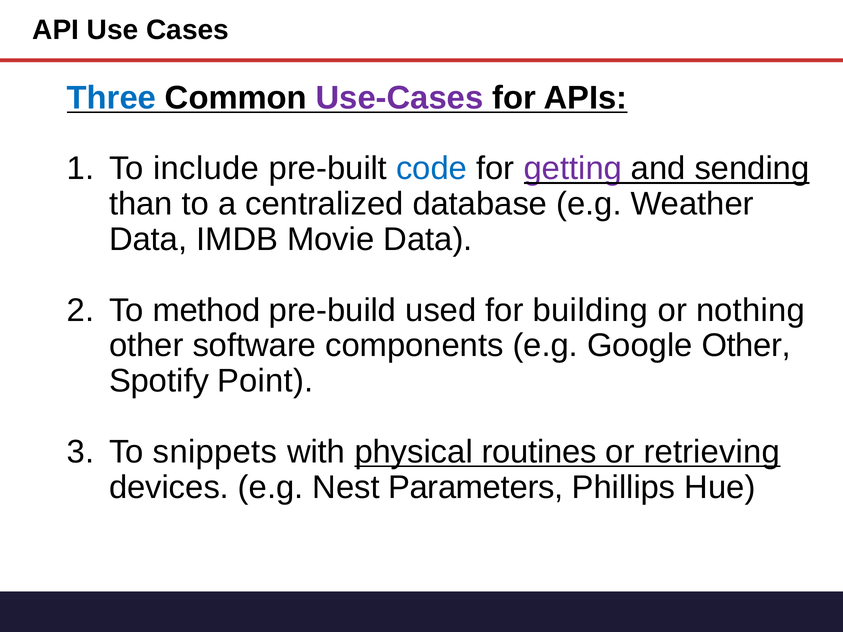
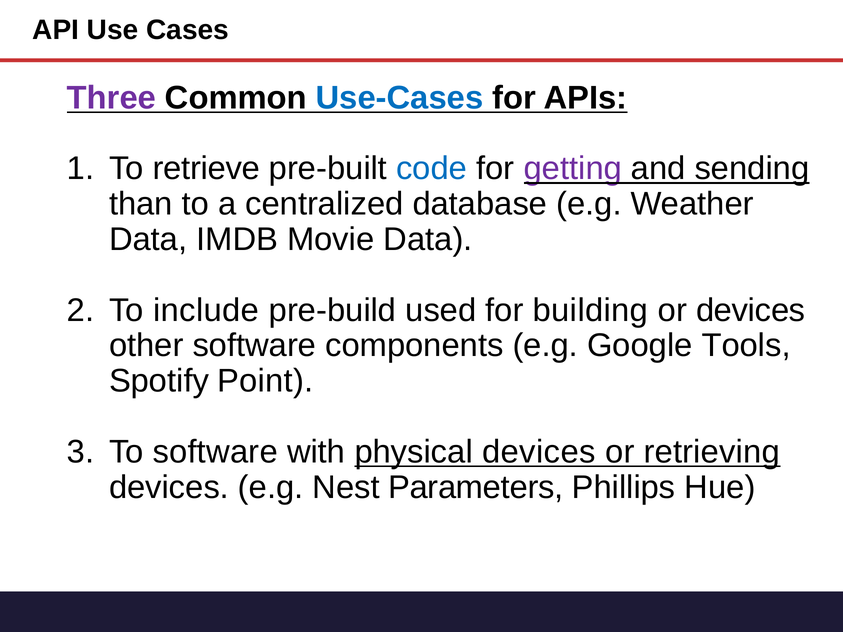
Three colour: blue -> purple (111, 98)
Use-Cases colour: purple -> blue (400, 98)
include: include -> retrieve (206, 169)
method: method -> include (206, 310)
or nothing: nothing -> devices (751, 310)
Google Other: Other -> Tools (746, 346)
To snippets: snippets -> software (215, 452)
physical routines: routines -> devices (539, 452)
